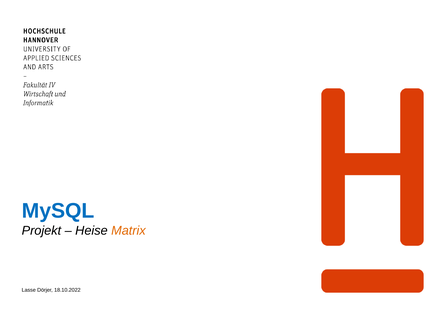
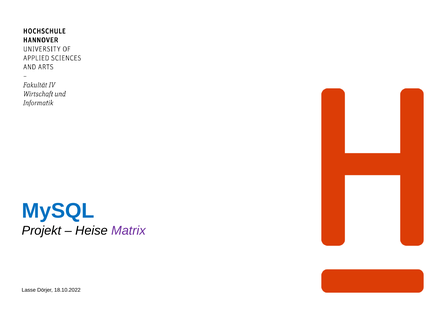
Matrix colour: orange -> purple (128, 230)
